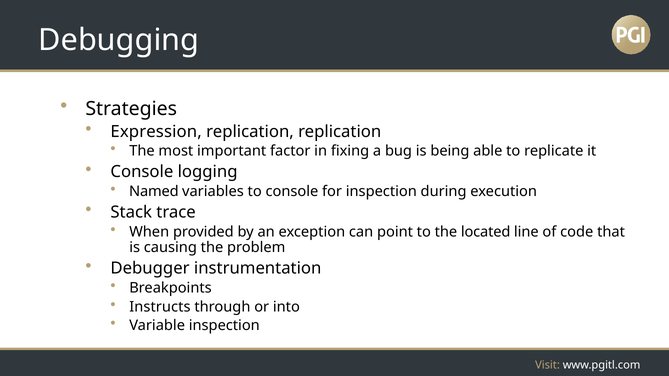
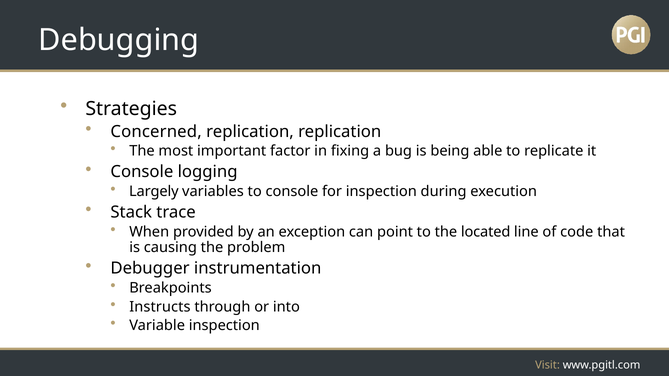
Expression: Expression -> Concerned (156, 132)
Named: Named -> Largely (154, 192)
